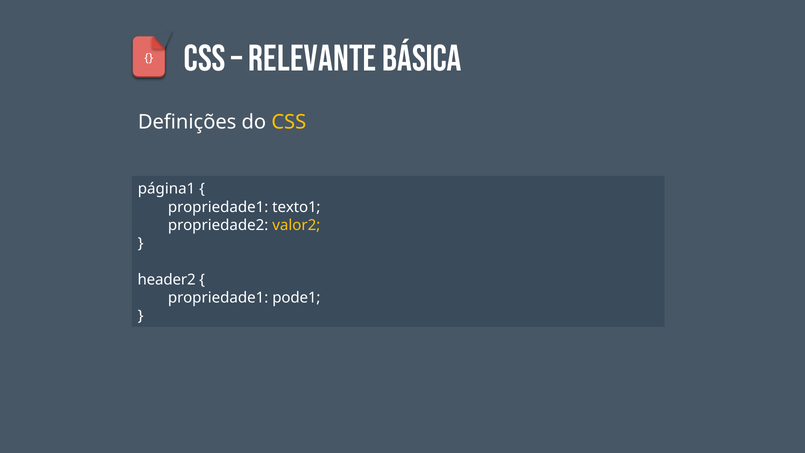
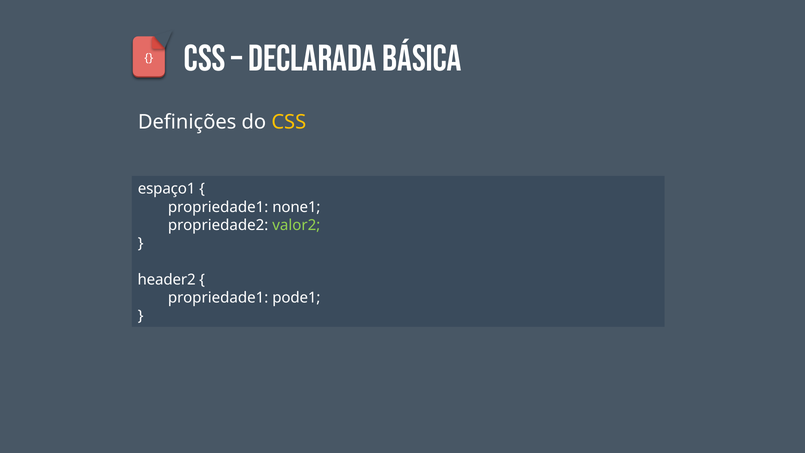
relevante: relevante -> declarada (313, 58)
página1: página1 -> espaço1 (167, 189)
texto1: texto1 -> none1 (296, 207)
valor2 colour: yellow -> light green (296, 225)
